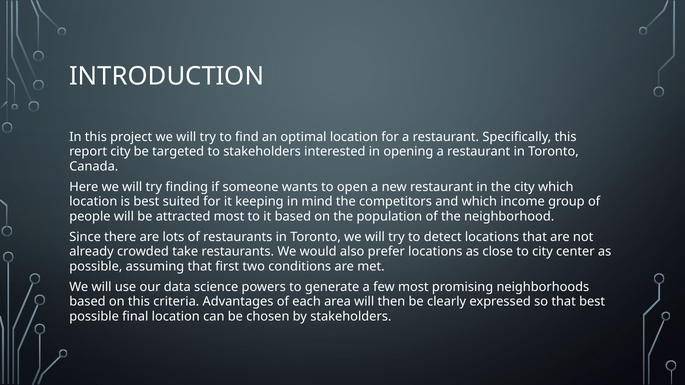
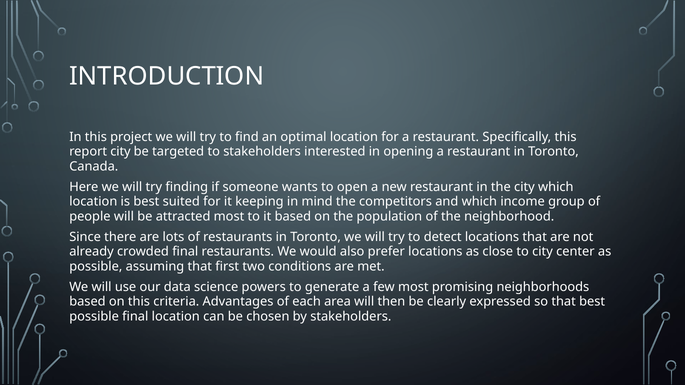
crowded take: take -> final (185, 252)
